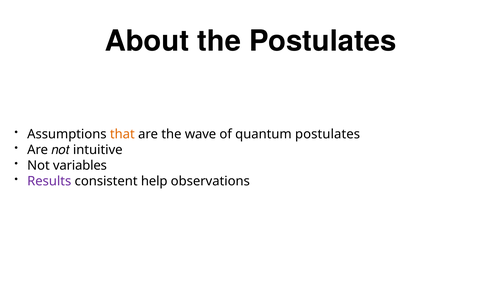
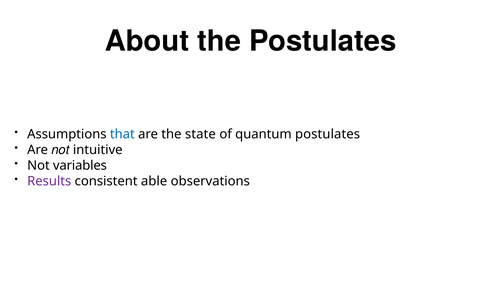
that colour: orange -> blue (122, 134)
wave: wave -> state (200, 134)
help: help -> able (154, 181)
